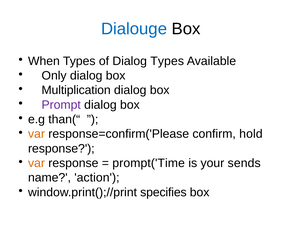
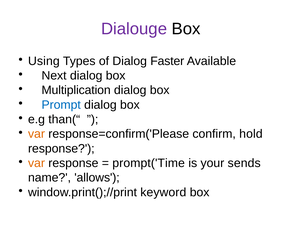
Dialouge colour: blue -> purple (134, 29)
When: When -> Using (44, 61)
Dialog Types: Types -> Faster (167, 61)
Only: Only -> Next (54, 76)
Prompt colour: purple -> blue (61, 105)
action: action -> allows (97, 178)
specifies: specifies -> keyword (163, 193)
